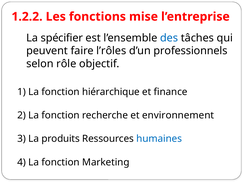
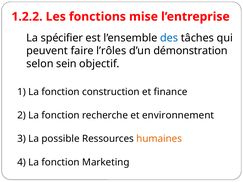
professionnels: professionnels -> démonstration (191, 51)
rôle: rôle -> sein (66, 64)
hiérarchique: hiérarchique -> construction (111, 92)
produits: produits -> possible (61, 139)
humaines colour: blue -> orange (159, 139)
